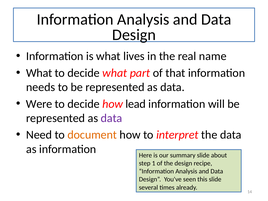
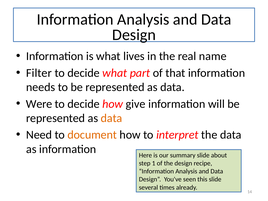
What: What -> Filter (39, 73)
lead: lead -> give (136, 104)
data colour: purple -> orange (111, 118)
